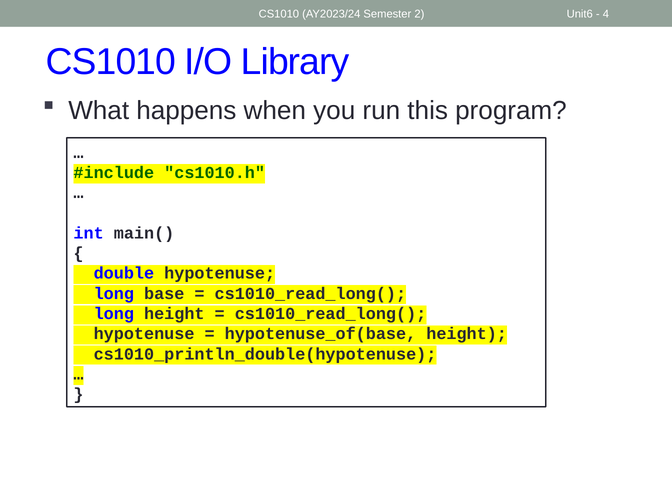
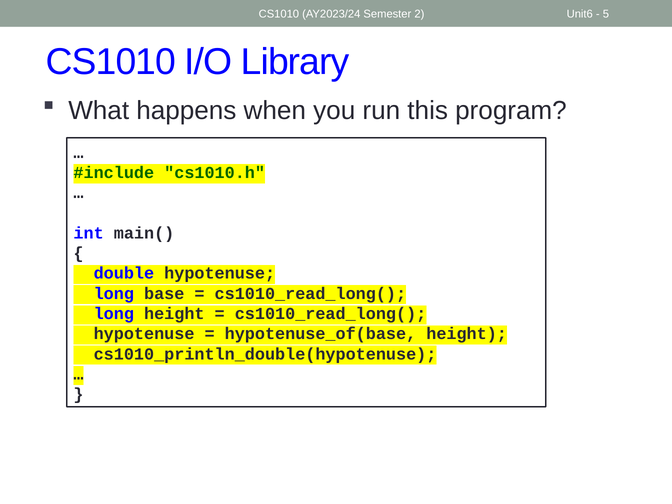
4: 4 -> 5 (606, 14)
